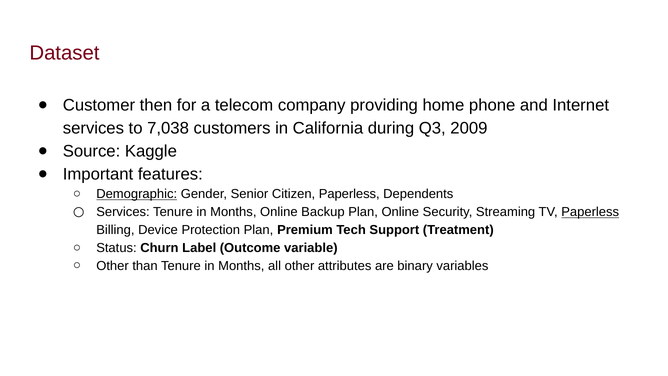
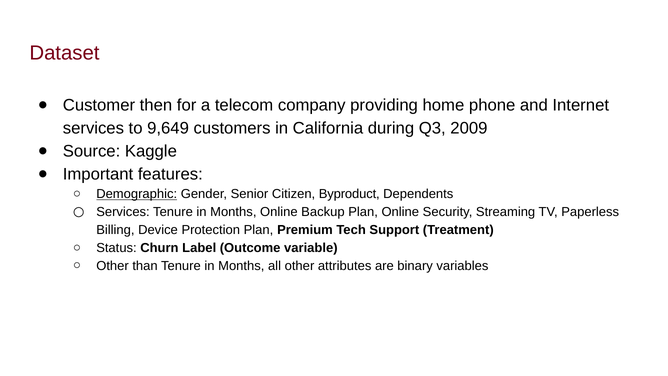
7,038: 7,038 -> 9,649 (168, 128)
Citizen Paperless: Paperless -> Byproduct (349, 194)
Paperless underline: present -> none (590, 212)
